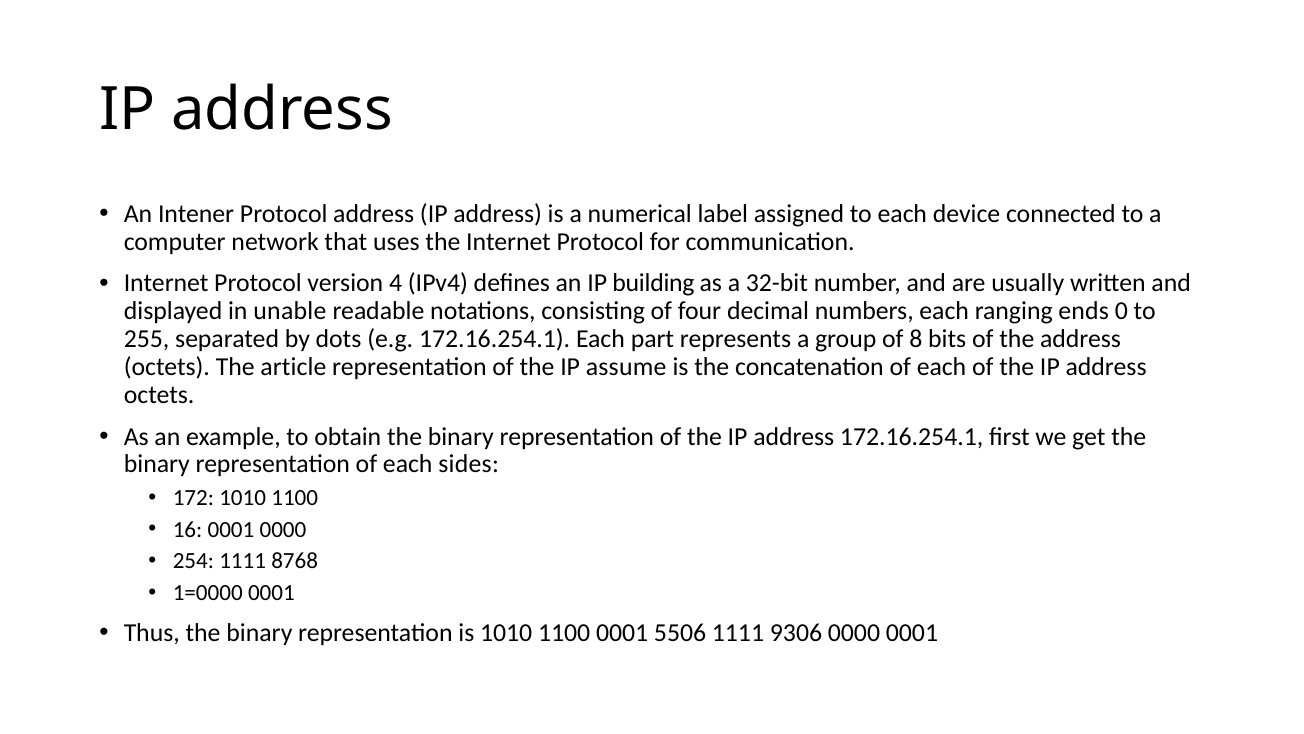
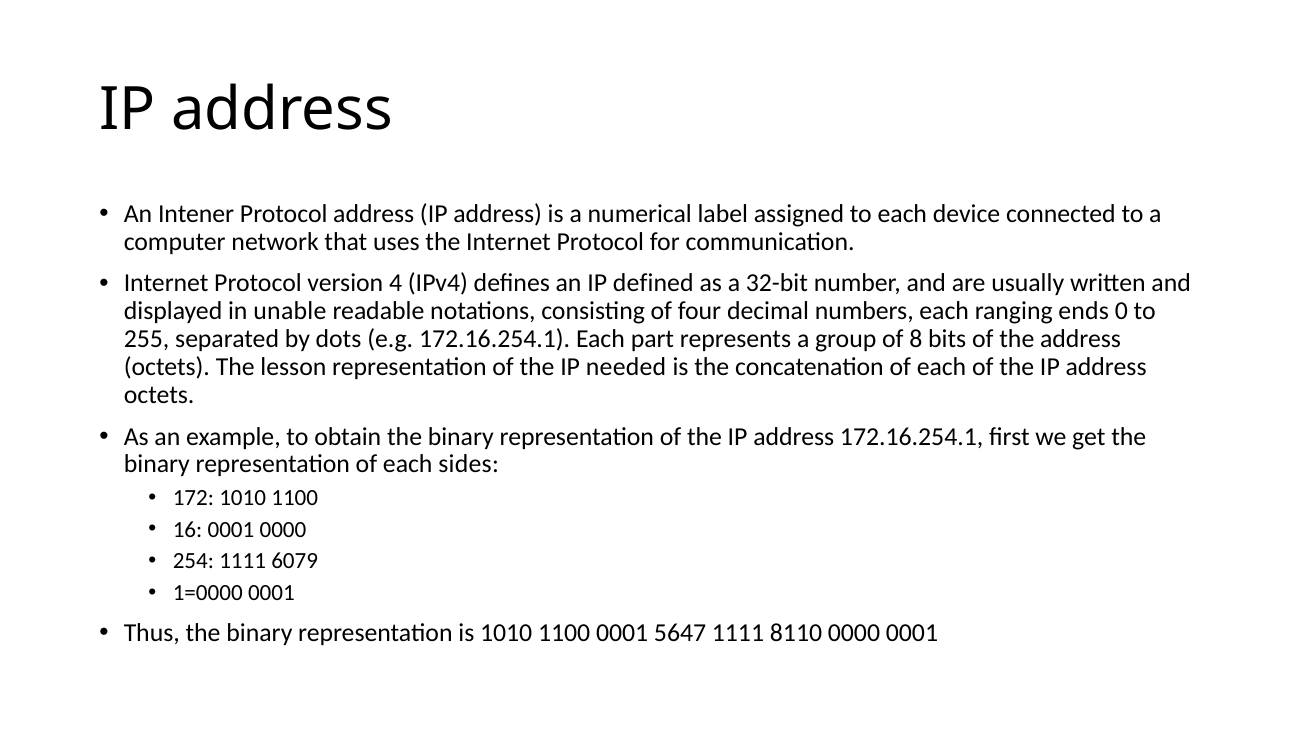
building: building -> defined (653, 283)
article: article -> lesson (293, 367)
assume: assume -> needed (626, 367)
8768: 8768 -> 6079 (295, 561)
5506: 5506 -> 5647 (680, 632)
9306: 9306 -> 8110 (796, 632)
